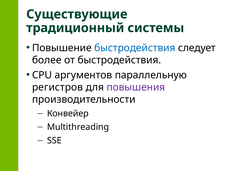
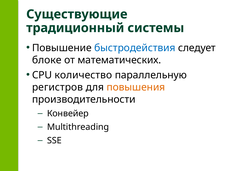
более: более -> блоке (47, 60)
от быстродействия: быстродействия -> математических (119, 60)
аргументов: аргументов -> количество (83, 75)
повышения colour: purple -> orange (136, 87)
